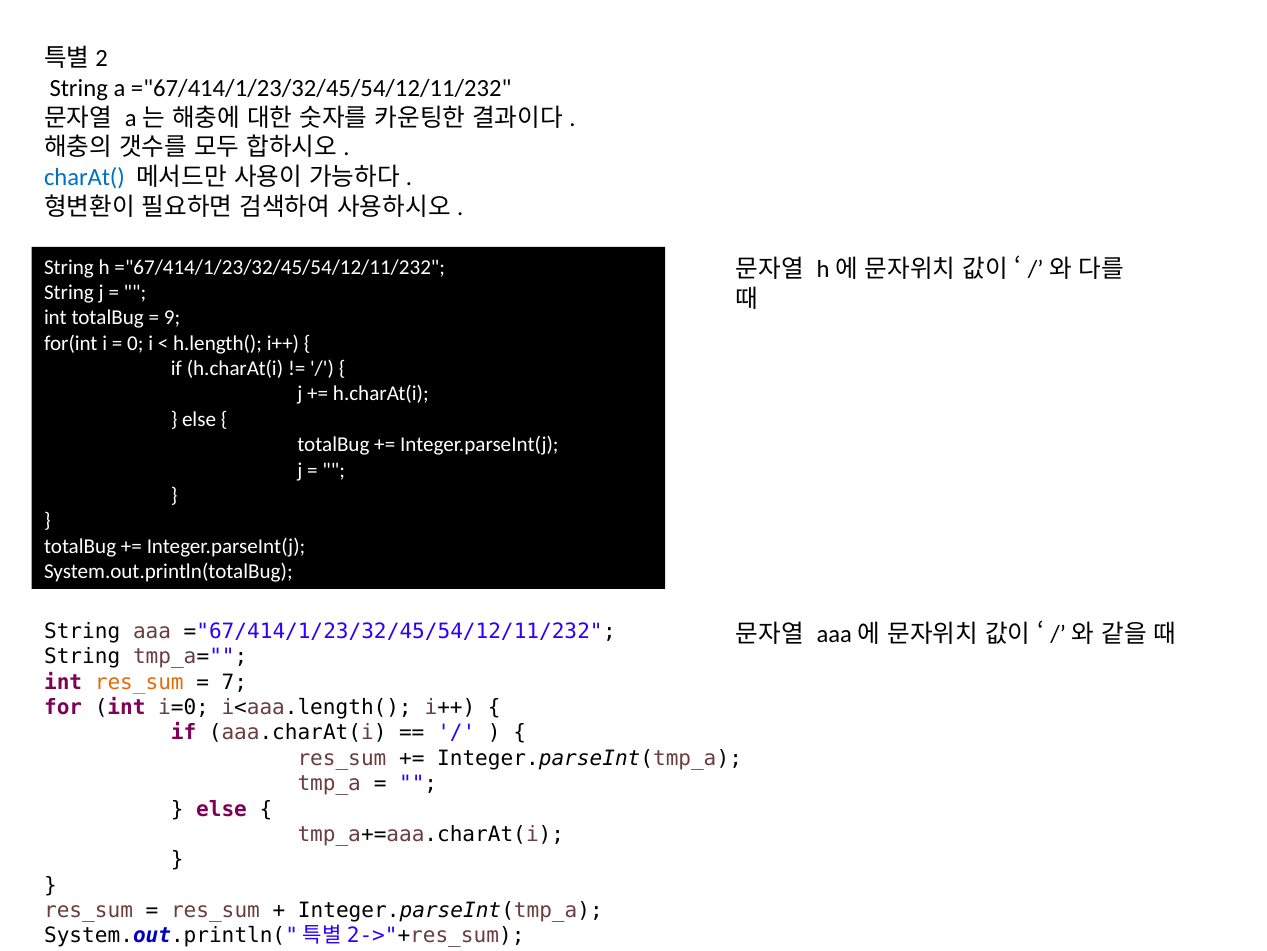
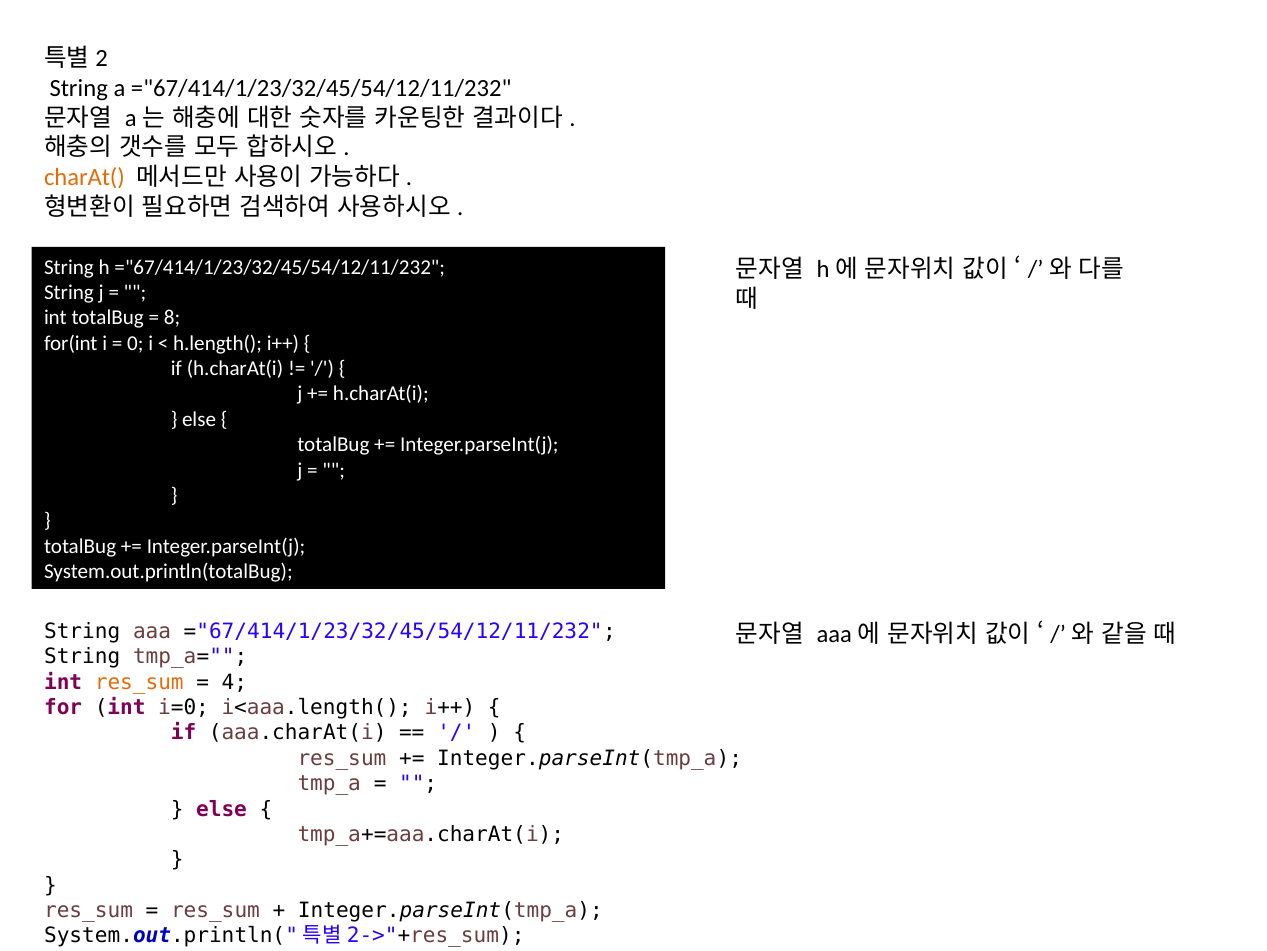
charAt( colour: blue -> orange (84, 177)
9: 9 -> 8 (172, 318)
7: 7 -> 4 (234, 682)
